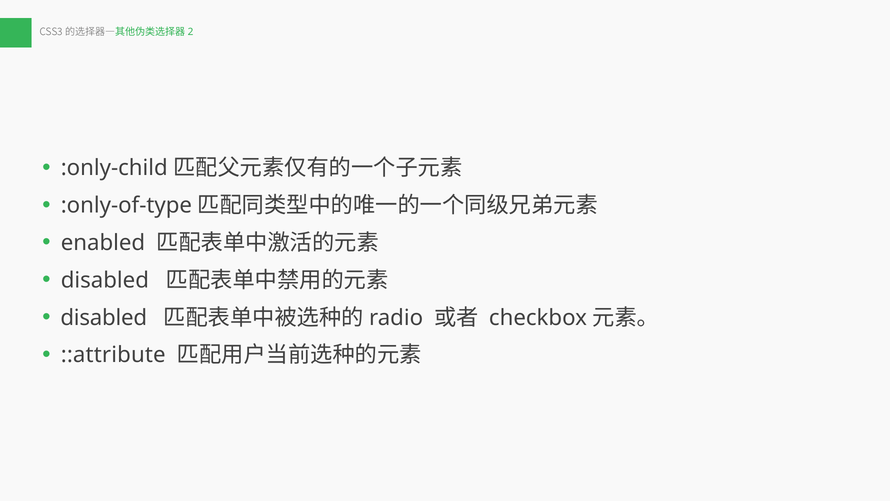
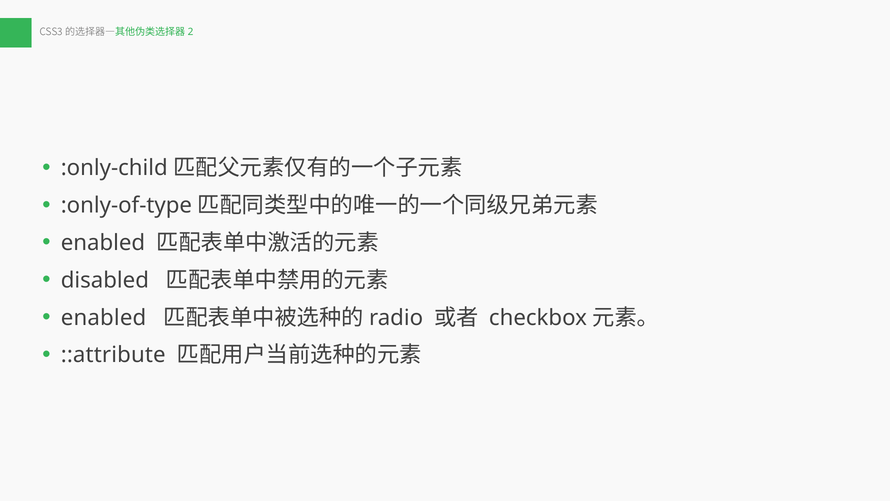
disabled: disabled -> enabled (104, 318)
